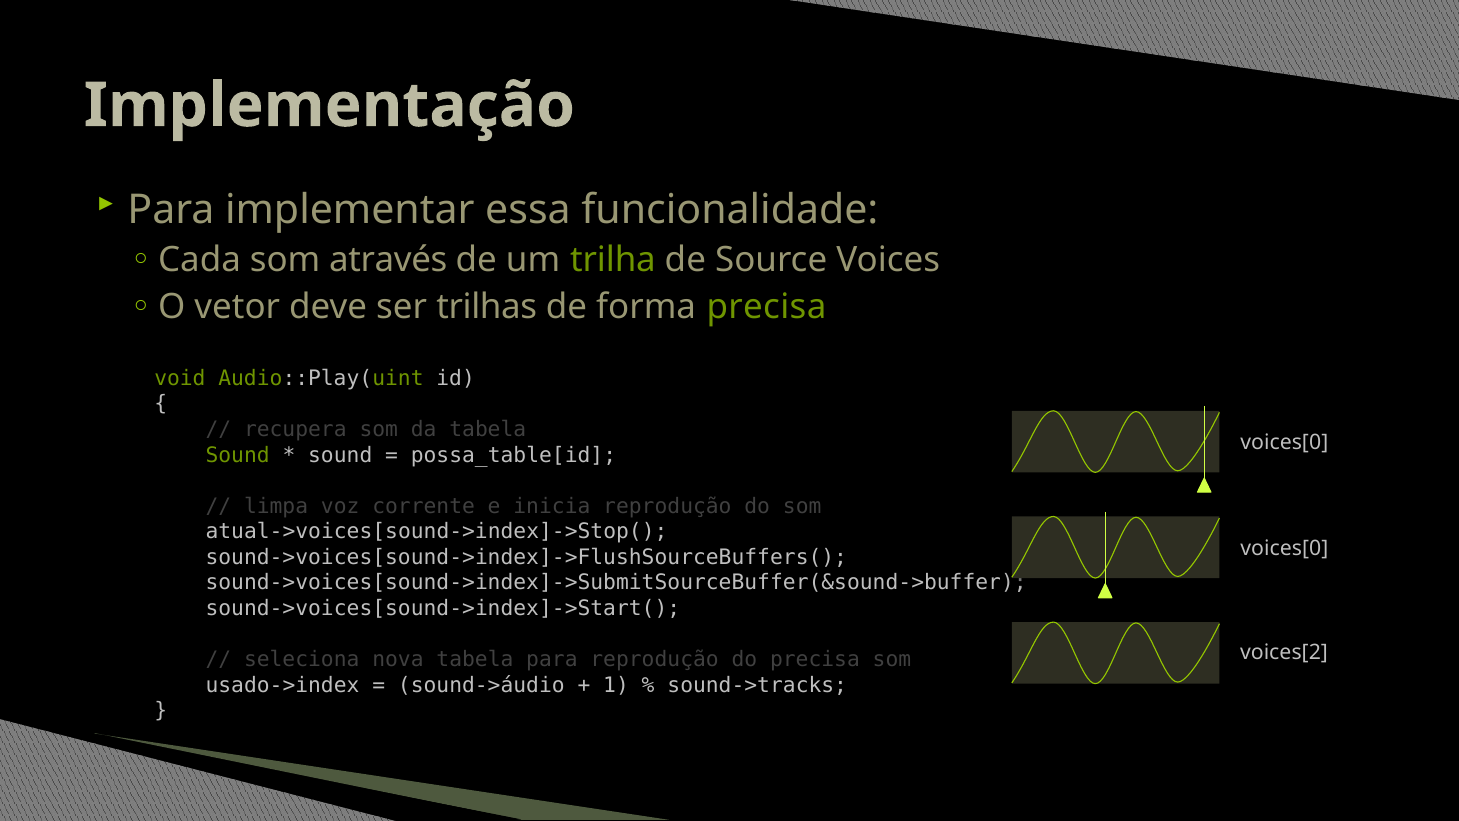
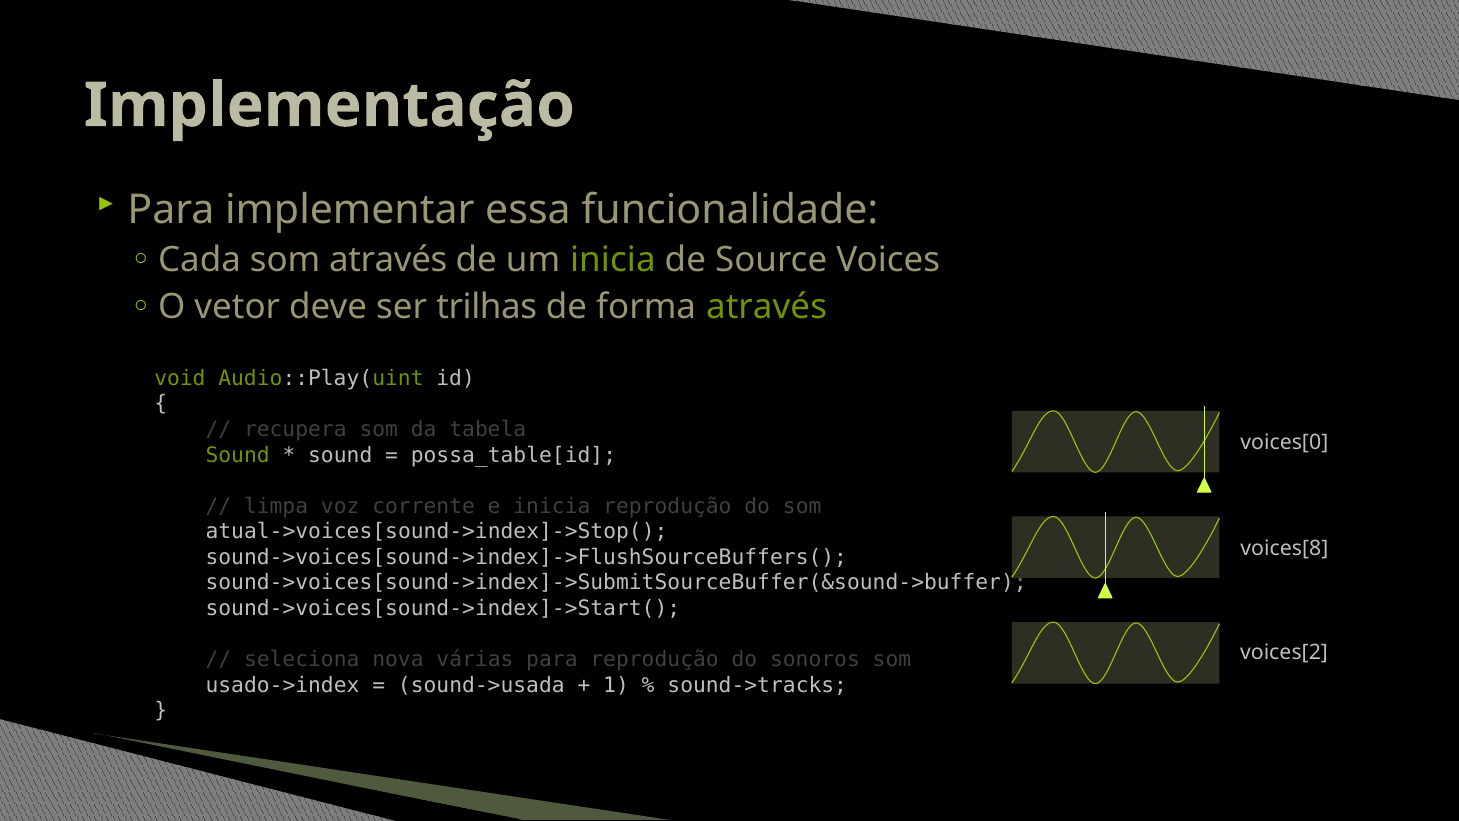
um trilha: trilha -> inicia (613, 260)
forma precisa: precisa -> através (767, 307)
voices[0: voices[0 -> voices[8 (1284, 548)
nova tabela: tabela -> várias (475, 659)
do precisa: precisa -> sonoros (815, 659)
sound->áudio: sound->áudio -> sound->usada (481, 685)
